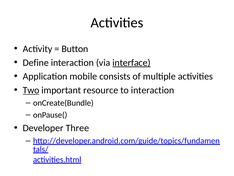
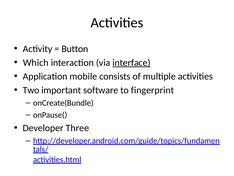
Define: Define -> Which (36, 62)
Two underline: present -> none (31, 90)
resource: resource -> software (101, 90)
to interaction: interaction -> fingerprint (153, 90)
